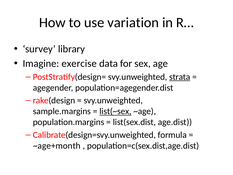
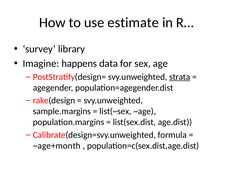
variation: variation -> estimate (133, 23)
exercise: exercise -> happens (79, 63)
list(~sex underline: present -> none (115, 111)
